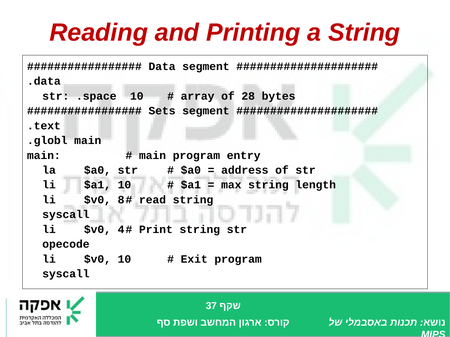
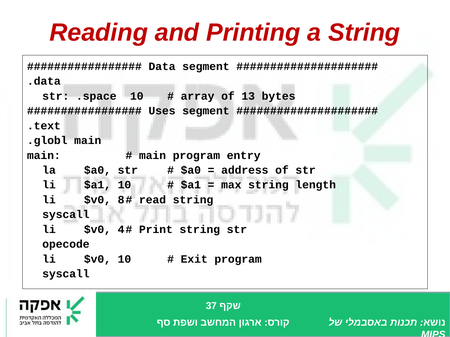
28: 28 -> 13 (248, 96)
Sets: Sets -> Uses (162, 111)
